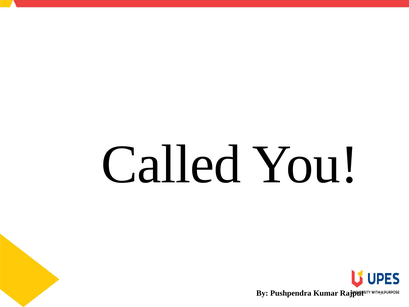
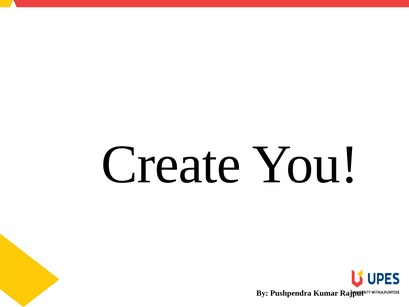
Called: Called -> Create (171, 164)
